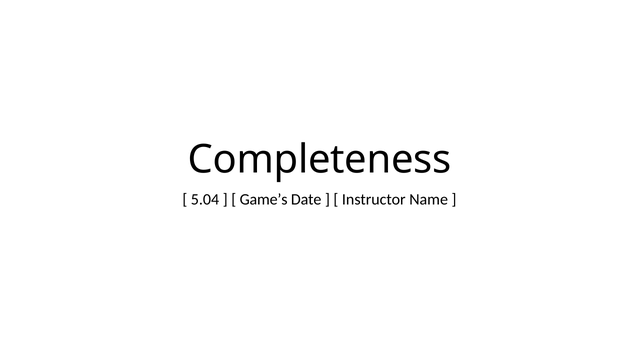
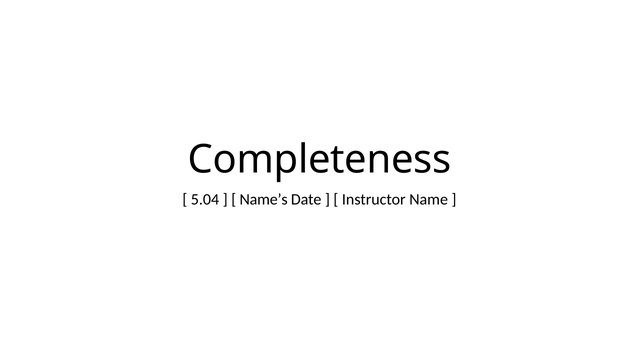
Game’s: Game’s -> Name’s (264, 200)
